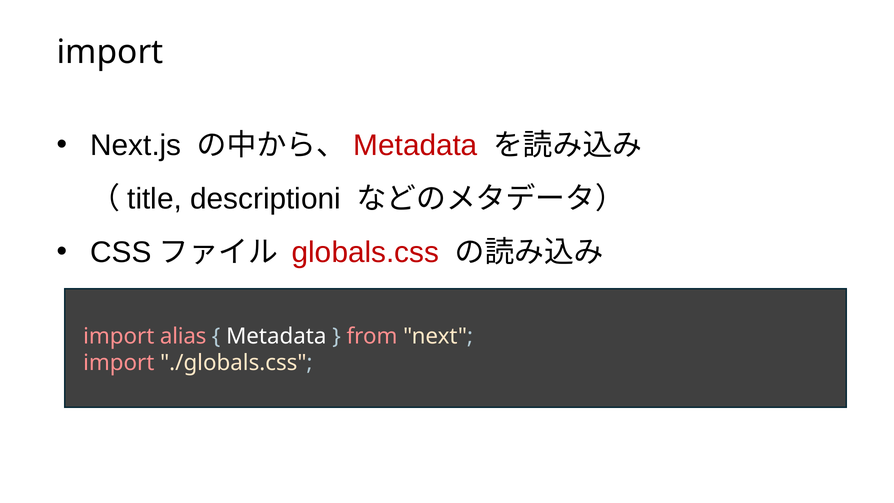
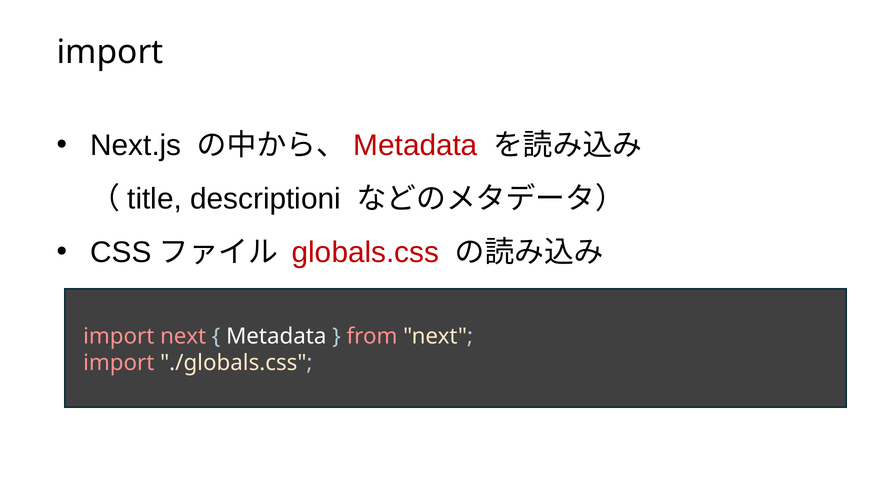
import alias: alias -> next (183, 336)
